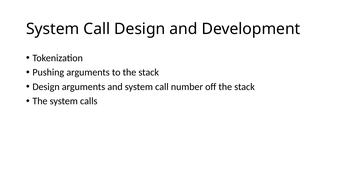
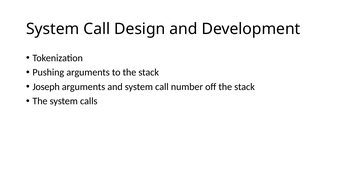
Design: Design -> Joseph (46, 87)
